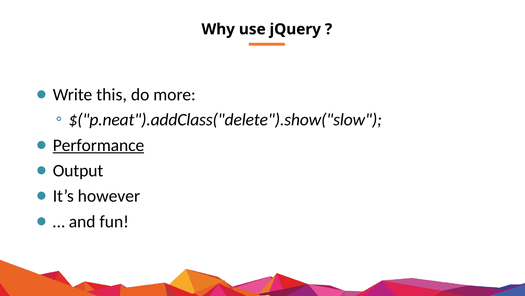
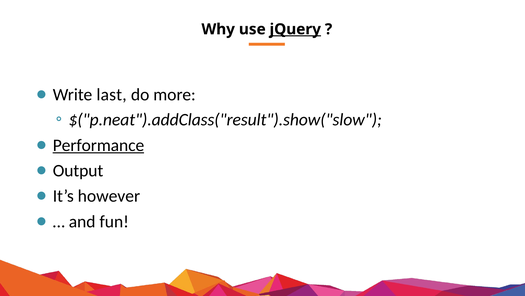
jQuery underline: none -> present (295, 29)
this: this -> last (112, 95)
$("p.neat").addClass("delete").show("slow: $("p.neat").addClass("delete").show("slow -> $("p.neat").addClass("result").show("slow (225, 120)
